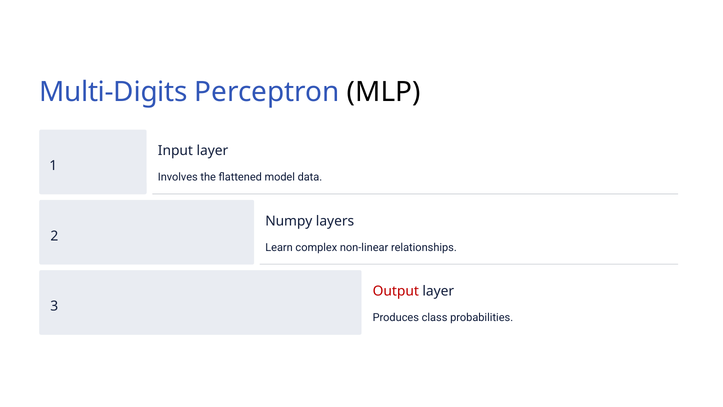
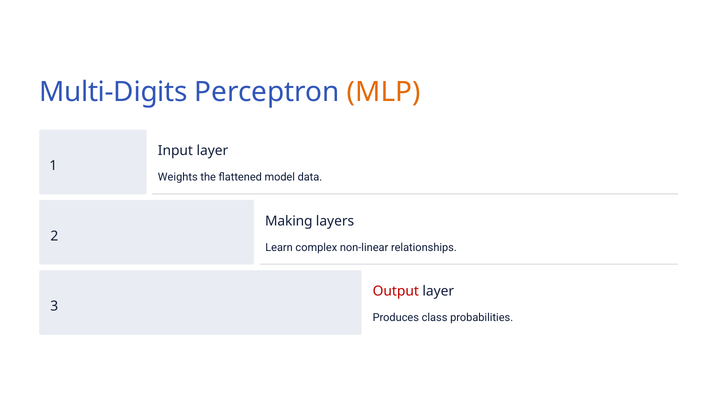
MLP colour: black -> orange (384, 92)
Involves: Involves -> Weights (178, 177)
Numpy: Numpy -> Making (289, 221)
